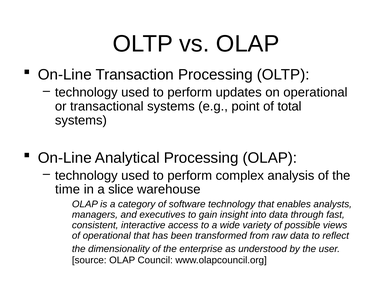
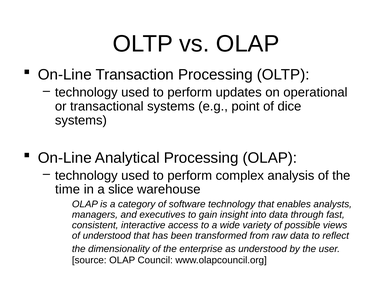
total: total -> dice (289, 107)
of operational: operational -> understood (107, 236)
